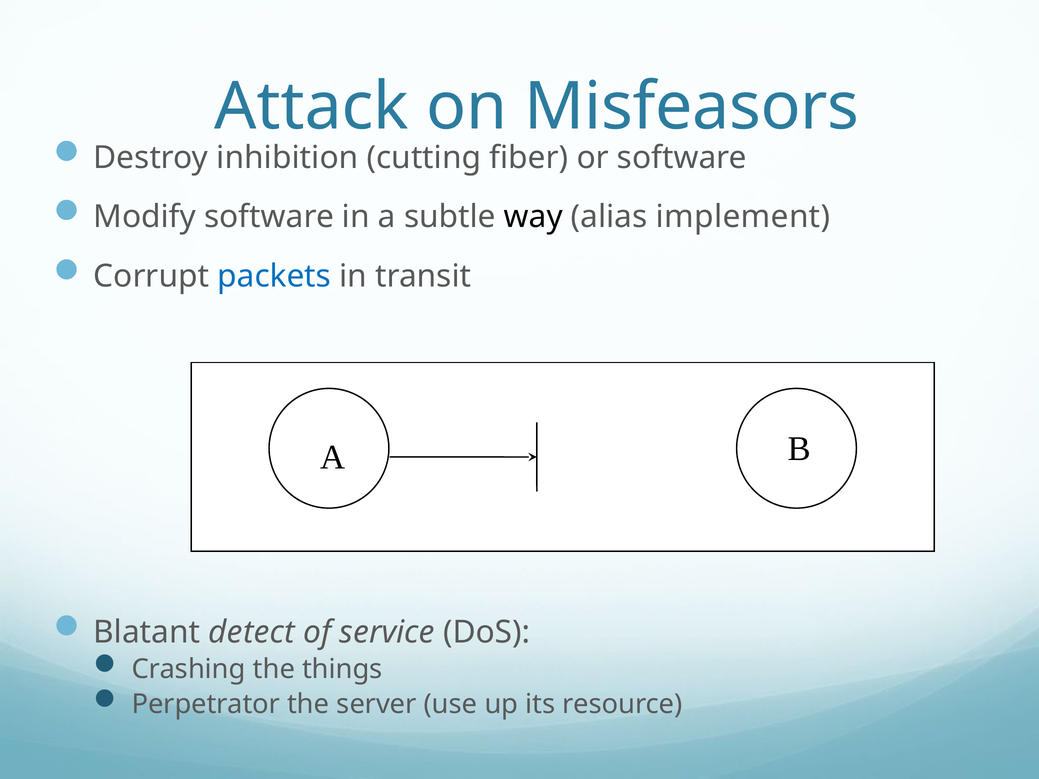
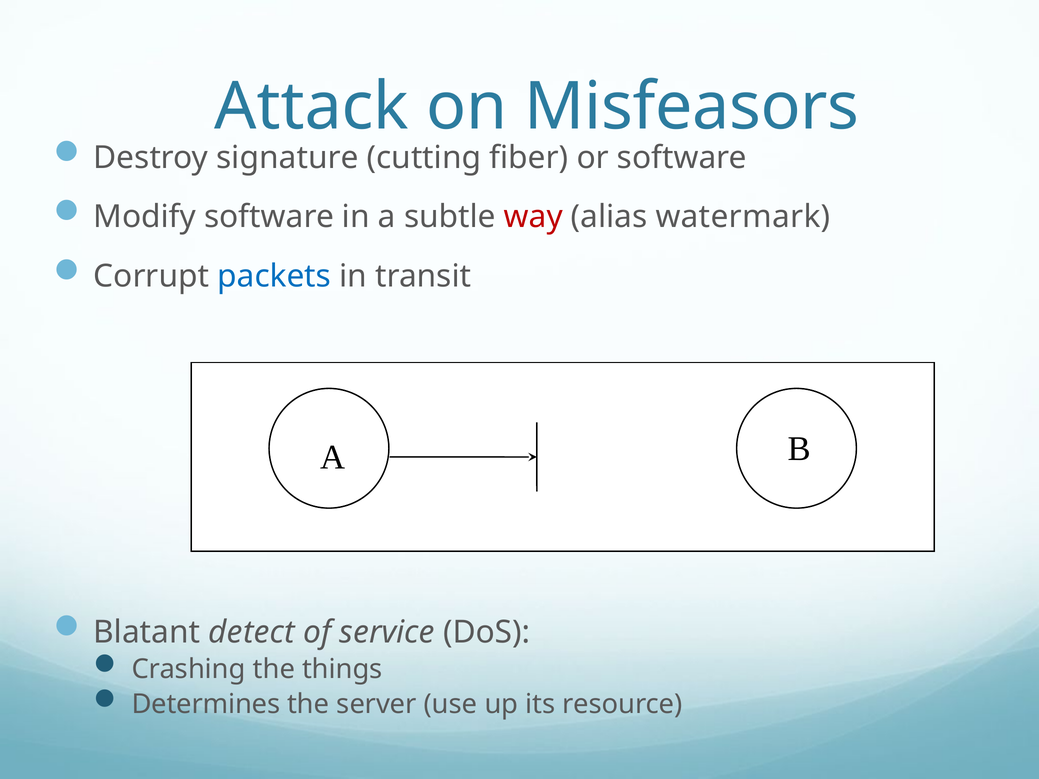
inhibition: inhibition -> signature (287, 158)
way colour: black -> red (533, 217)
implement: implement -> watermark (743, 217)
Perpetrator: Perpetrator -> Determines (206, 705)
